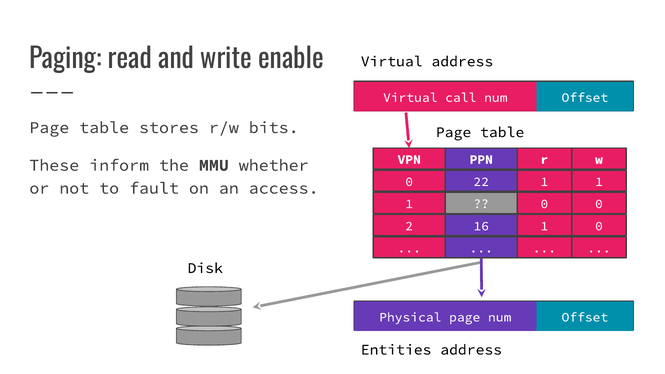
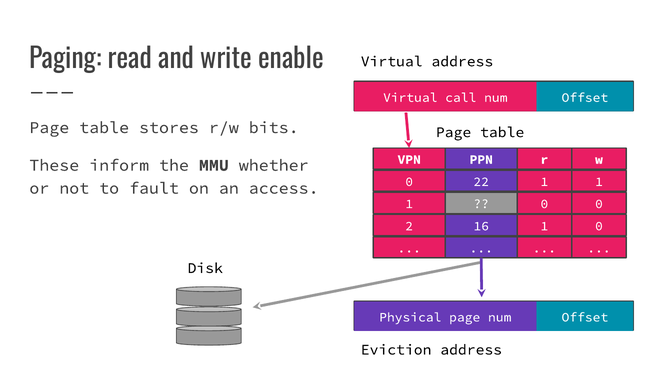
Entities: Entities -> Eviction (396, 350)
